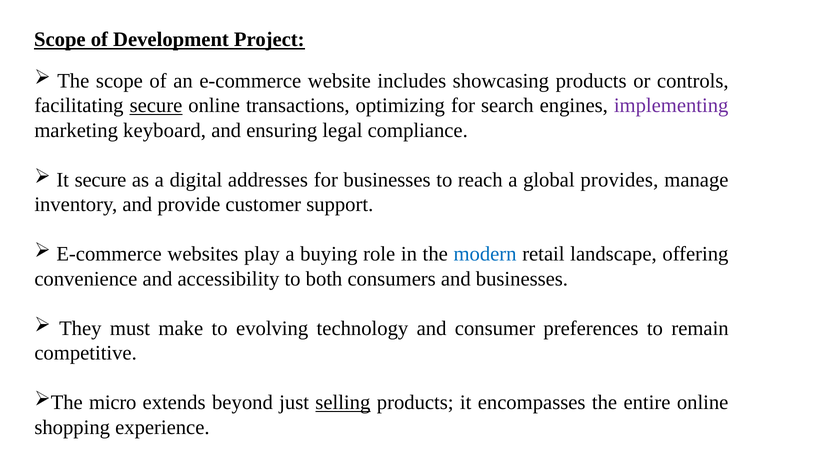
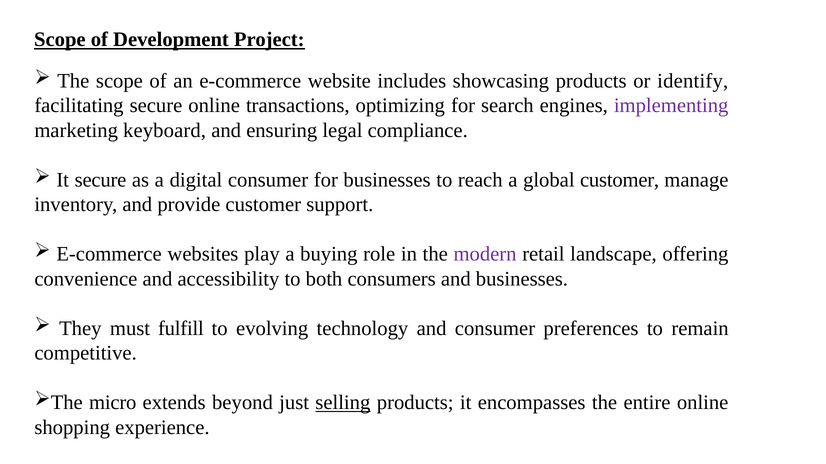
controls: controls -> identify (693, 81)
secure underline: present -> none (156, 106)
digital addresses: addresses -> consumer (268, 180)
global provides: provides -> customer (620, 180)
modern colour: blue -> purple (485, 254)
make: make -> fulfill (181, 329)
